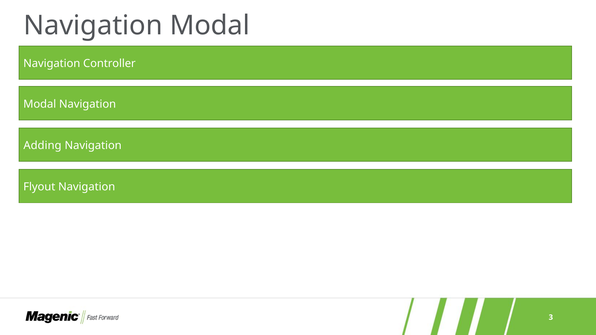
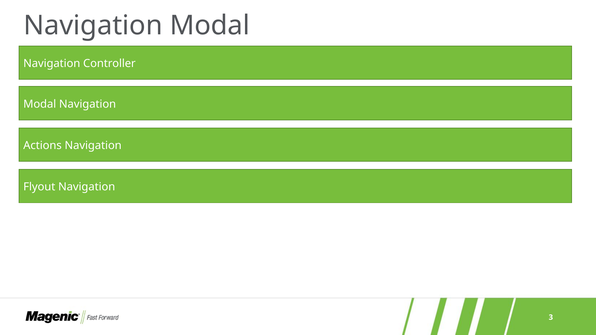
Adding: Adding -> Actions (43, 146)
